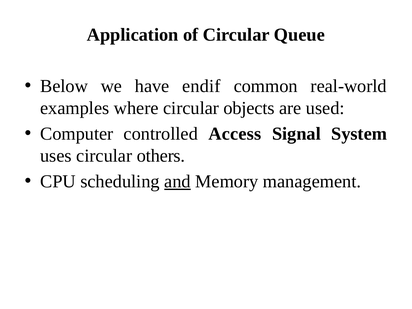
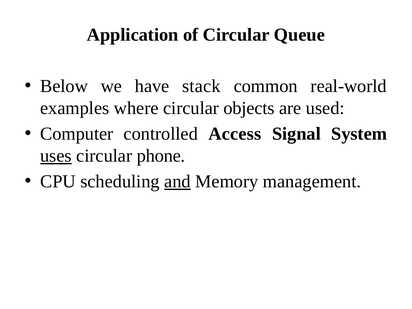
endif: endif -> stack (201, 86)
uses underline: none -> present (56, 156)
others: others -> phone (161, 156)
